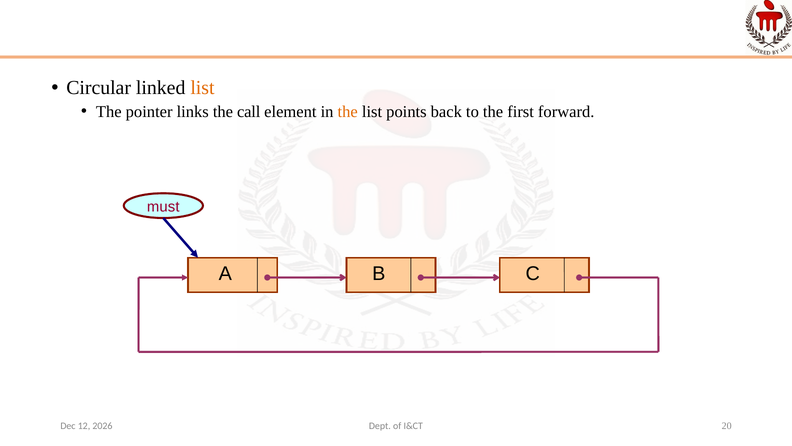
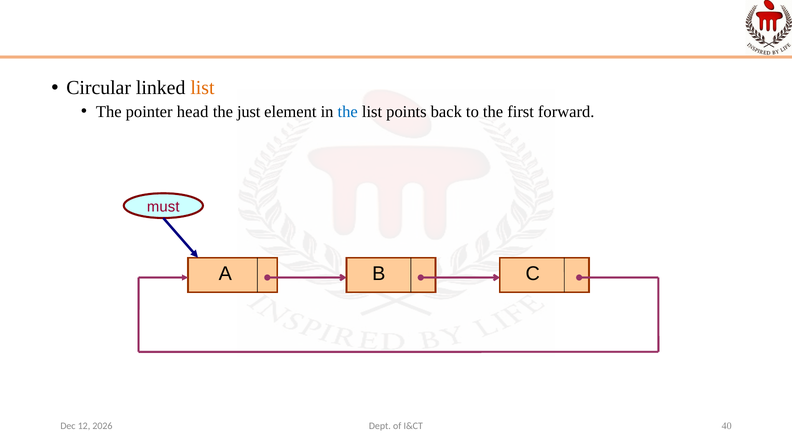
links: links -> head (193, 112)
call: call -> just (249, 112)
the colour: orange -> blue (348, 112)
20: 20 -> 40 (727, 425)
